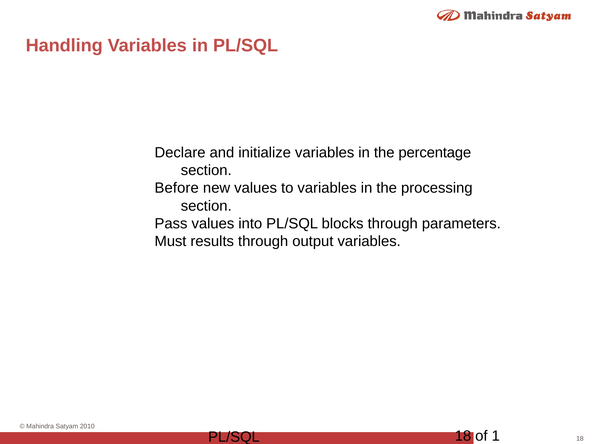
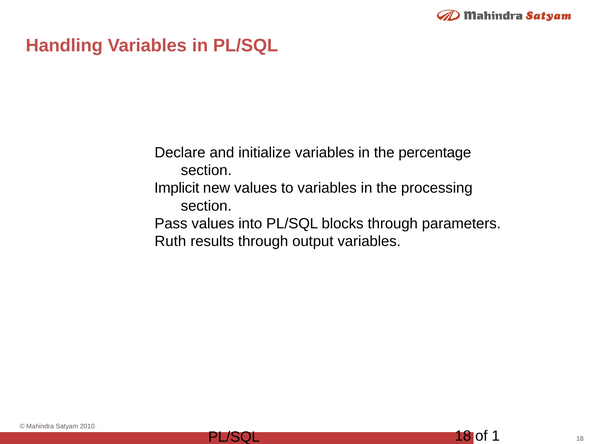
Before: Before -> Implicit (177, 188)
Must: Must -> Ruth (170, 241)
